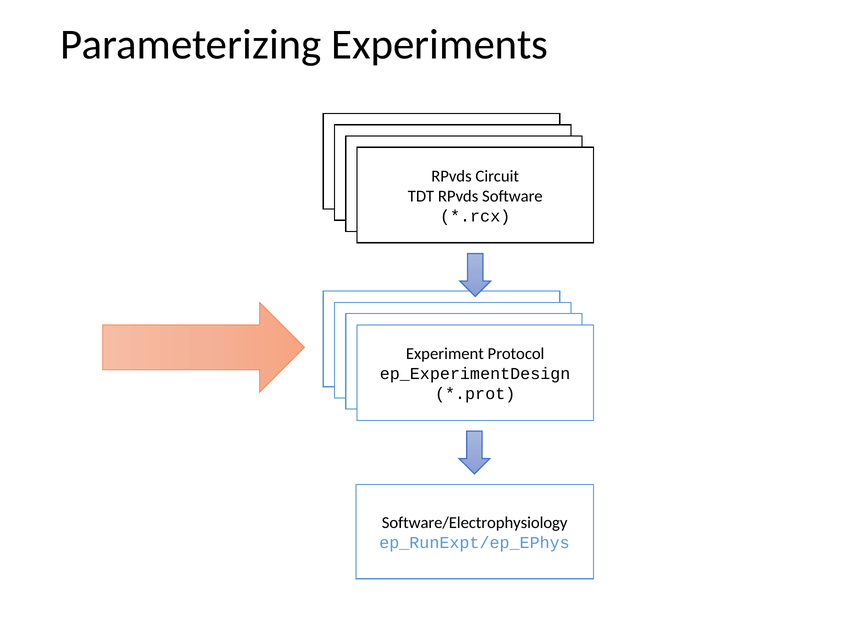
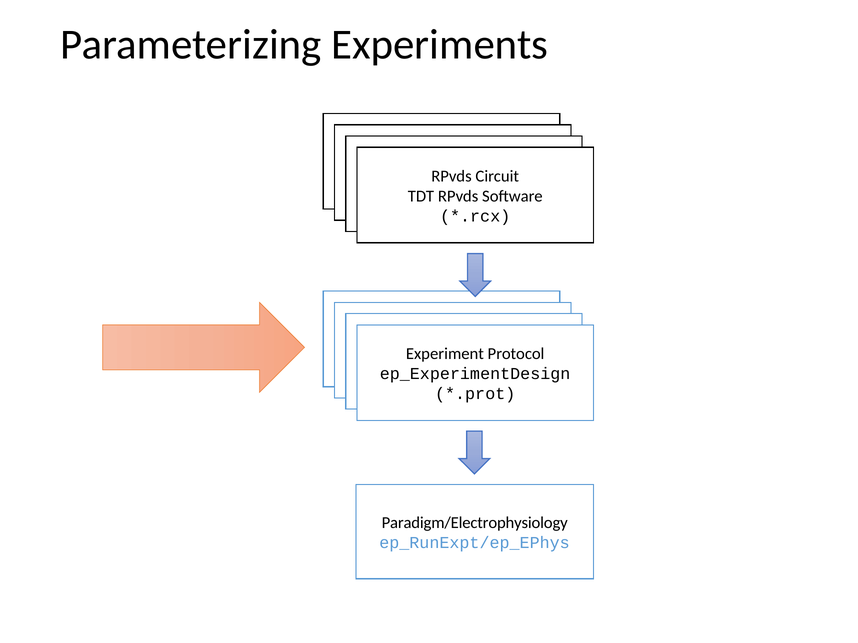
Software/Electrophysiology: Software/Electrophysiology -> Paradigm/Electrophysiology (475, 523)
